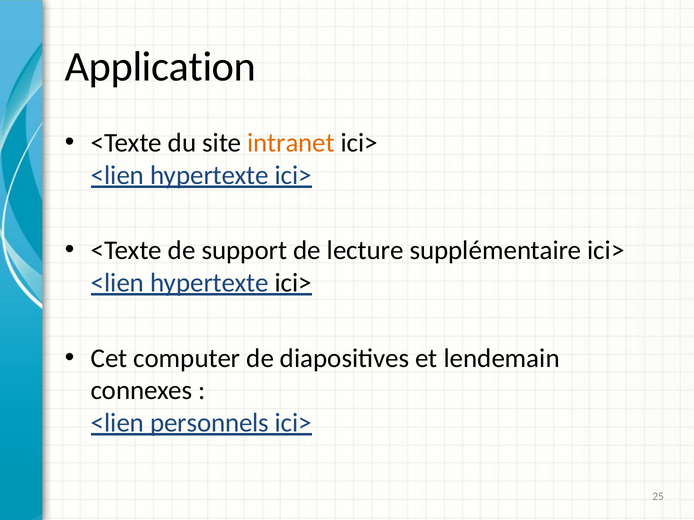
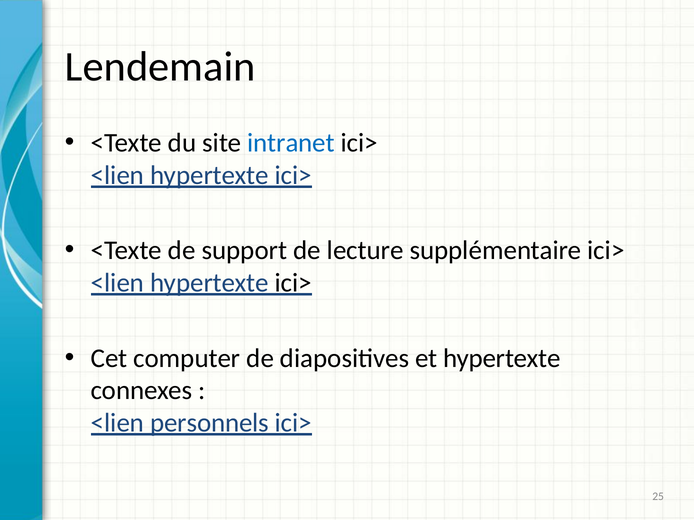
Application: Application -> Lendemain (160, 67)
intranet colour: orange -> blue (291, 143)
et lendemain: lendemain -> hypertexte (502, 359)
